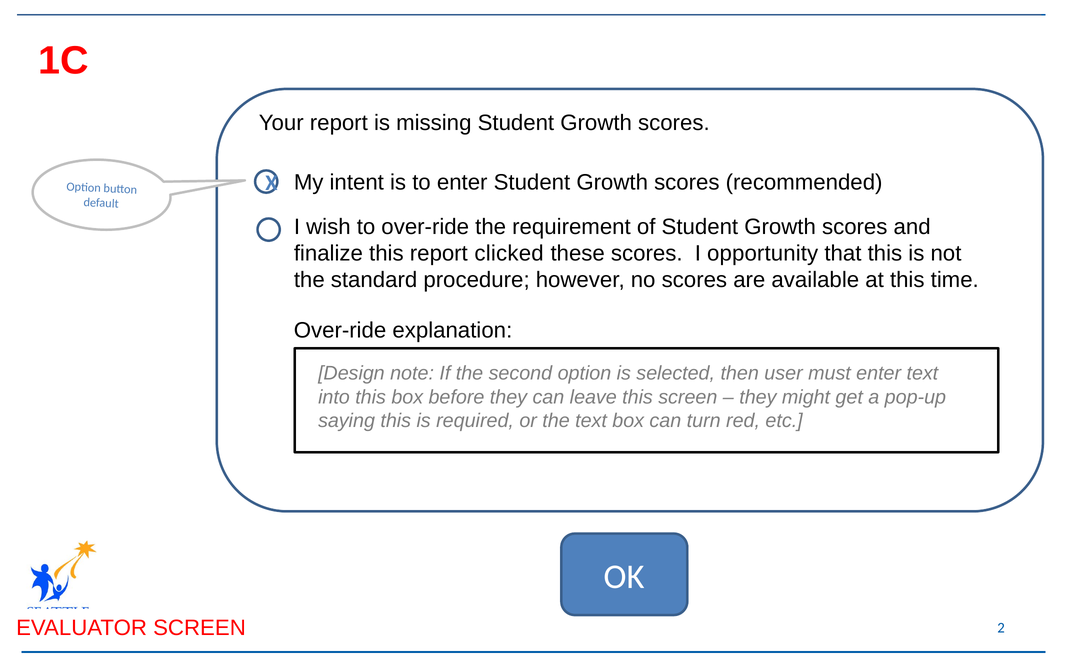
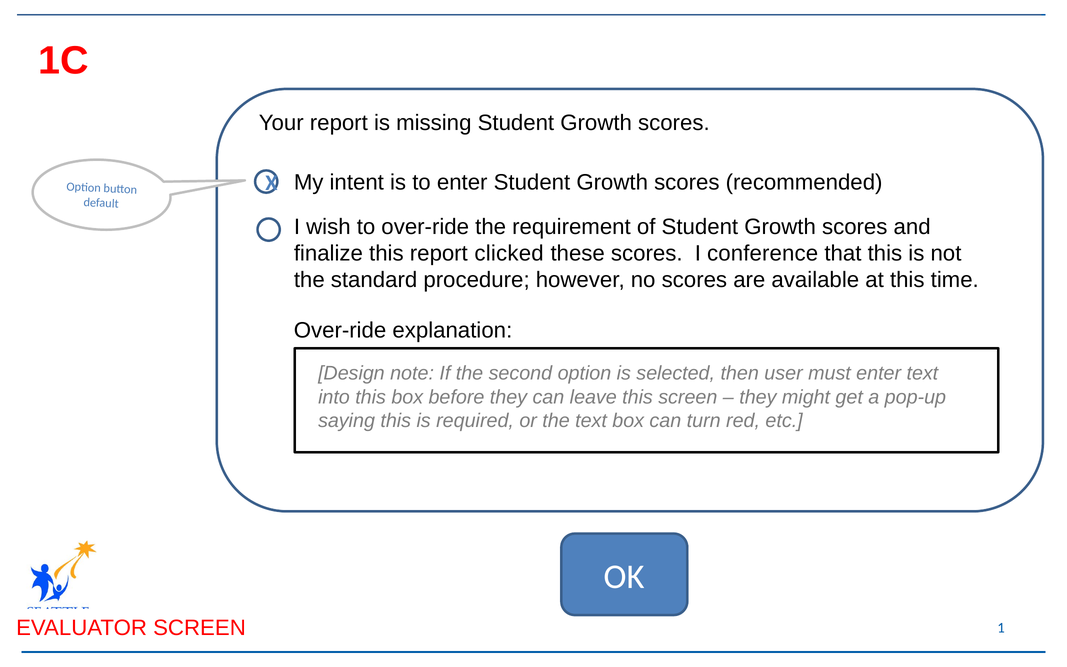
opportunity: opportunity -> conference (763, 253)
2: 2 -> 1 (1001, 628)
